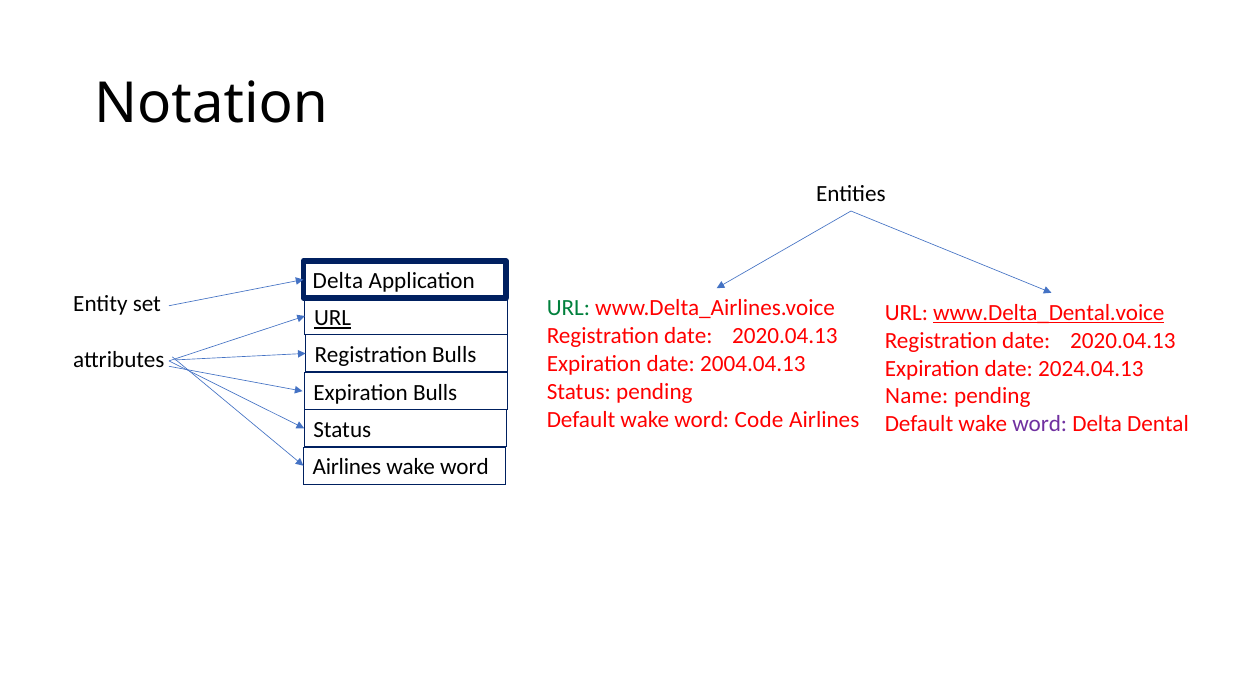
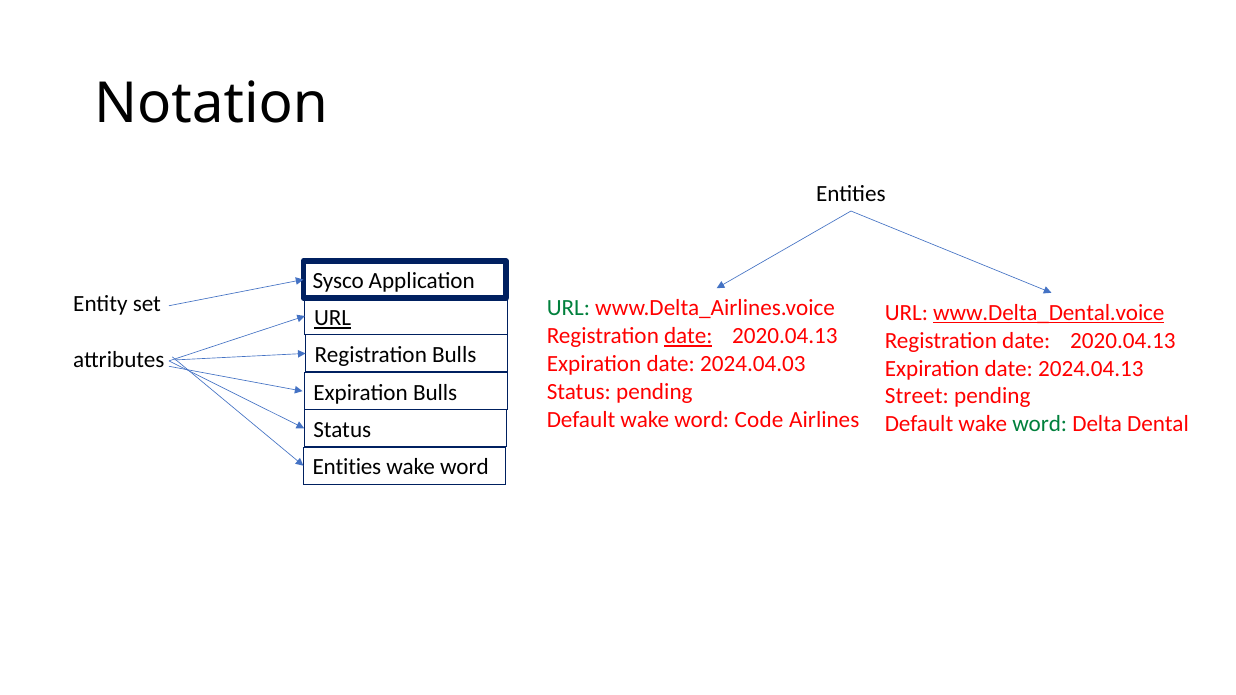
Delta: Delta -> Sysco (338, 281)
date underline: none -> present (688, 336)
2004.04.13: 2004.04.13 -> 2024.04.03 (753, 364)
Name: Name -> Street (917, 396)
word colour: purple -> green (1040, 424)
Airlines: Airlines -> Entities (347, 467)
